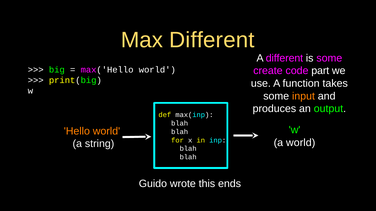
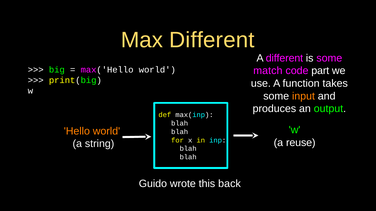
create: create -> match (268, 71)
a world: world -> reuse (301, 143)
ends: ends -> back (229, 184)
